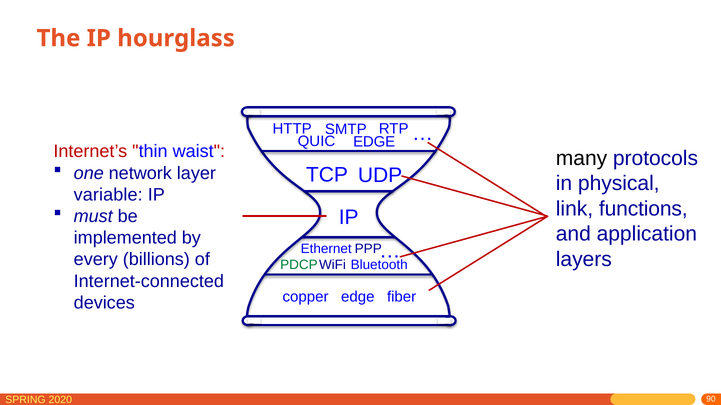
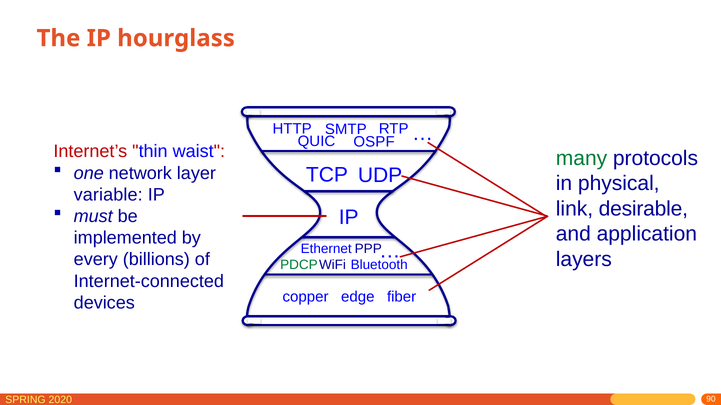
QUIC EDGE: EDGE -> OSPF (374, 142)
many colour: black -> green (582, 159)
functions: functions -> desirable (643, 209)
